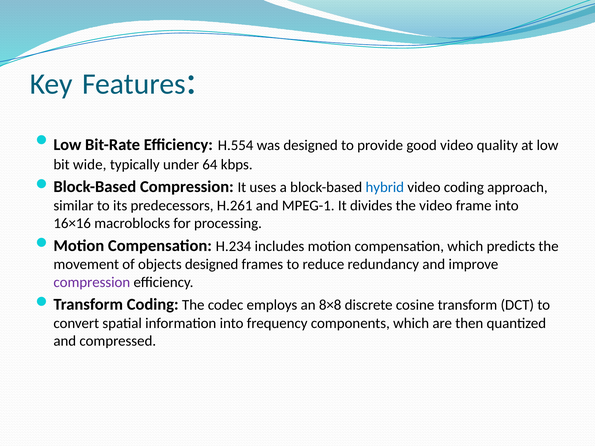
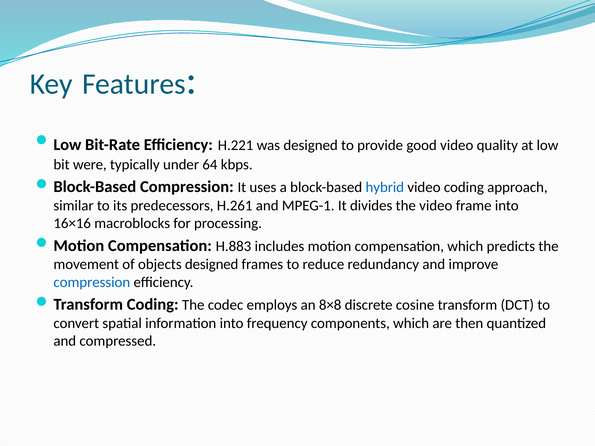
H.554: H.554 -> H.221 (236, 145)
wide: wide -> were (90, 165)
H.234: H.234 -> H.883 (233, 246)
compression colour: purple -> blue (92, 282)
